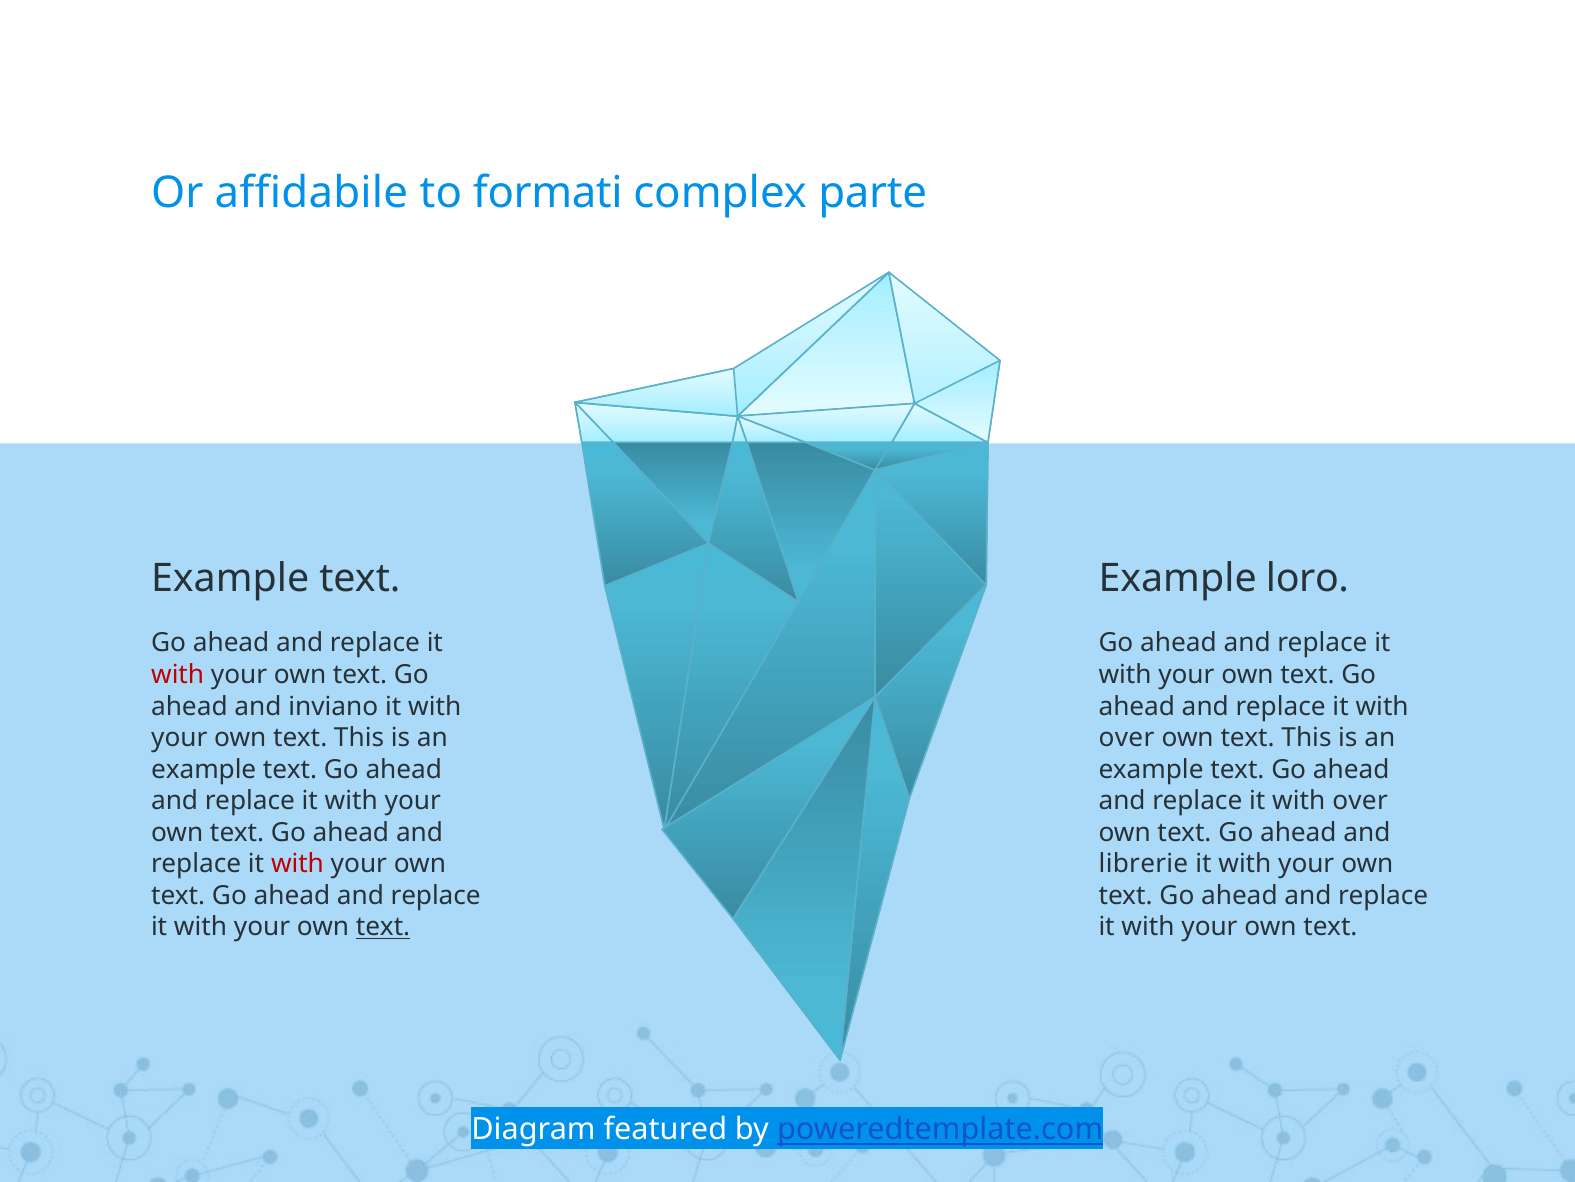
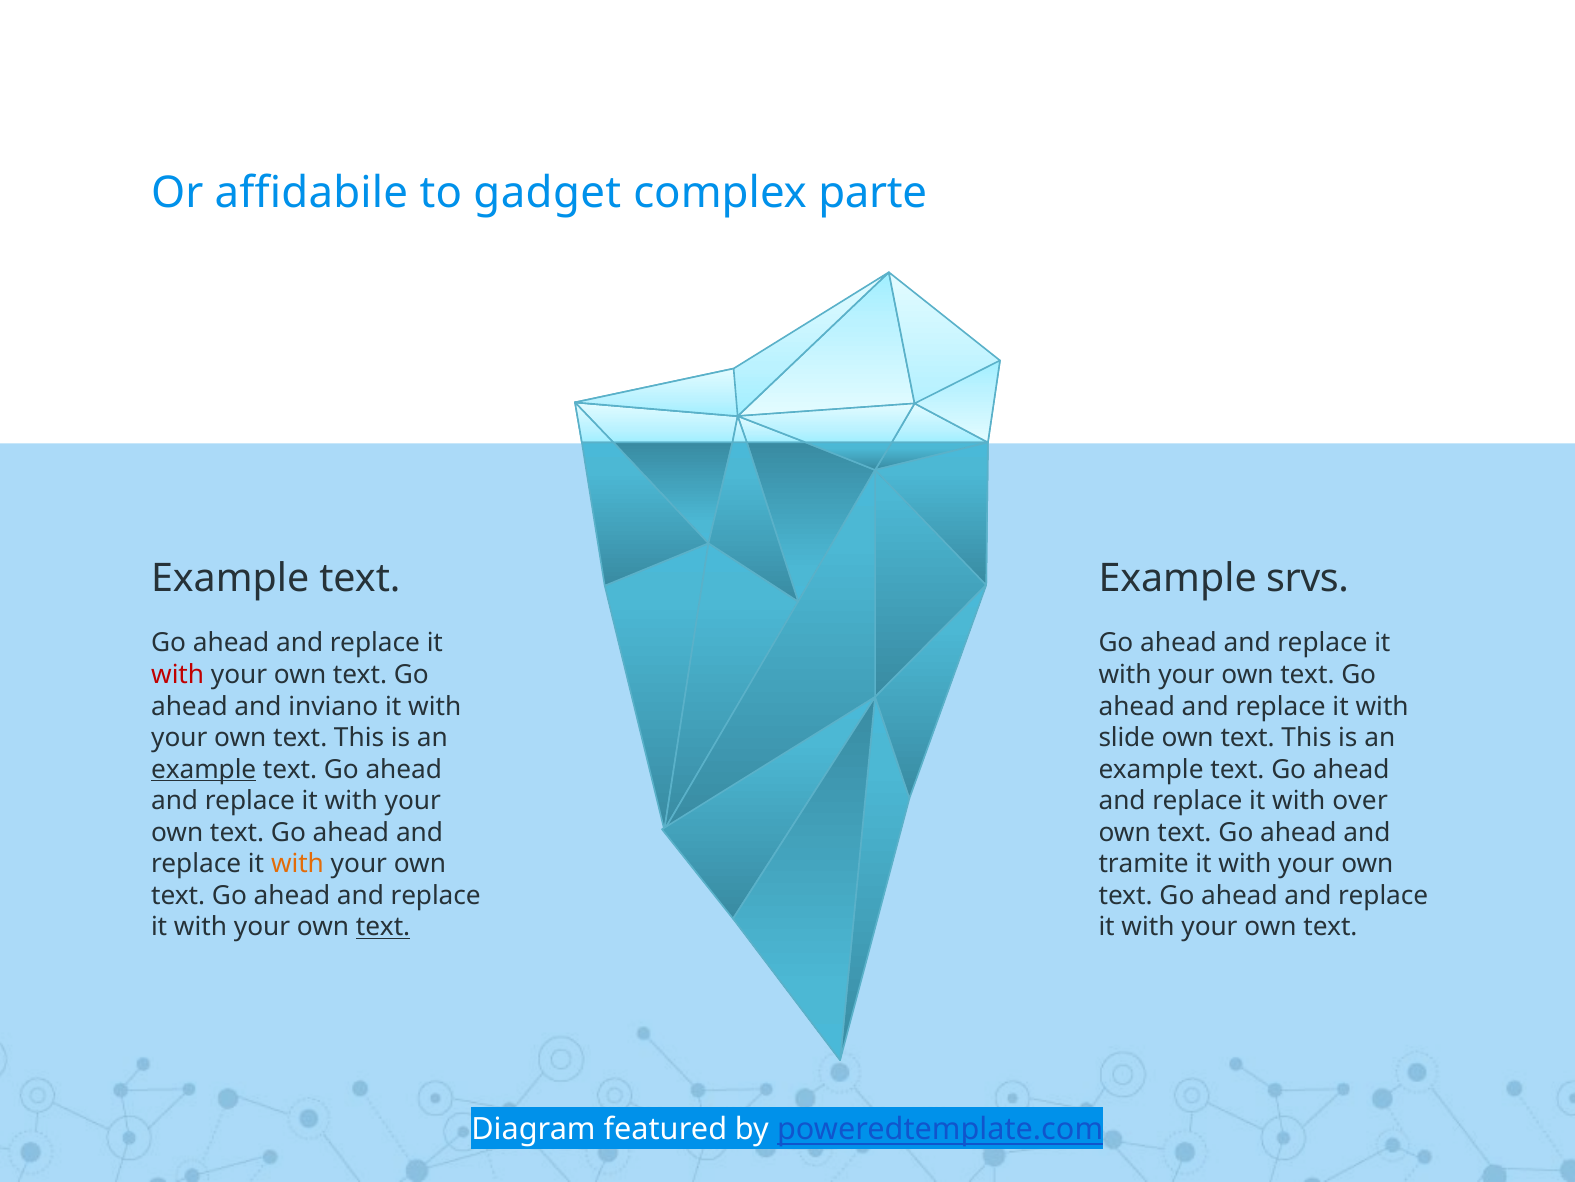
formati: formati -> gadget (547, 193)
loro: loro -> srvs (1308, 578)
over: over -> slide (1127, 737)
example underline: none -> present (204, 769)
with colour: red -> orange (297, 863)
librerie: librerie -> tramite (1144, 863)
